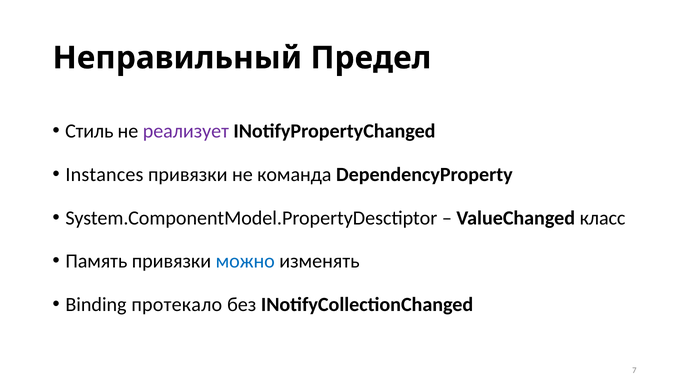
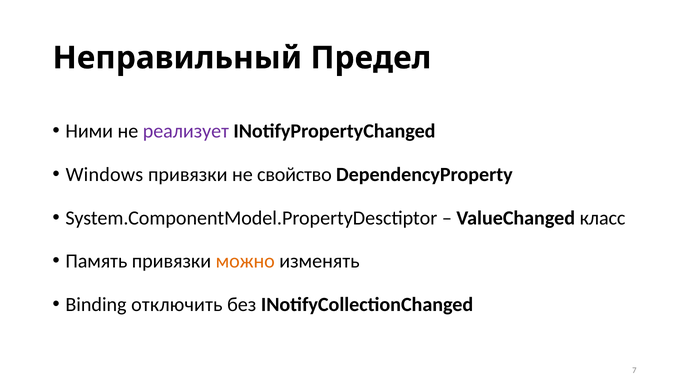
Стиль: Стиль -> Ними (89, 131)
Instances: Instances -> Windows (104, 174)
команда: команда -> свойство (294, 174)
можно colour: blue -> orange (245, 261)
протекало: протекало -> отключить (177, 304)
